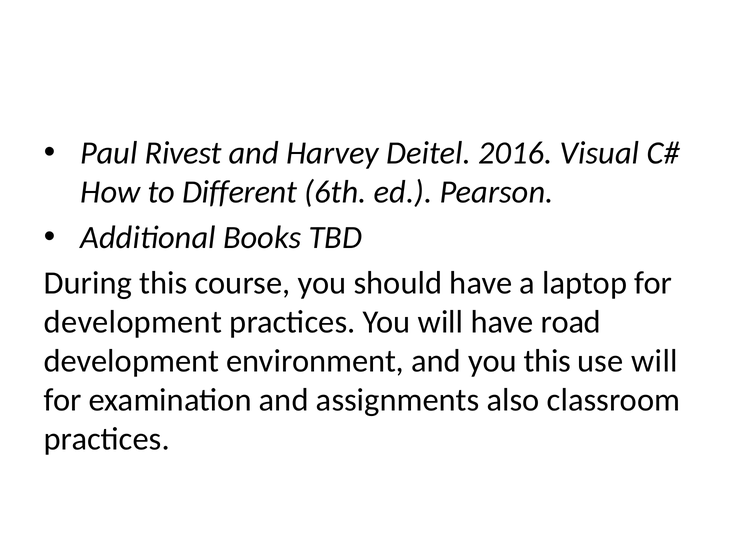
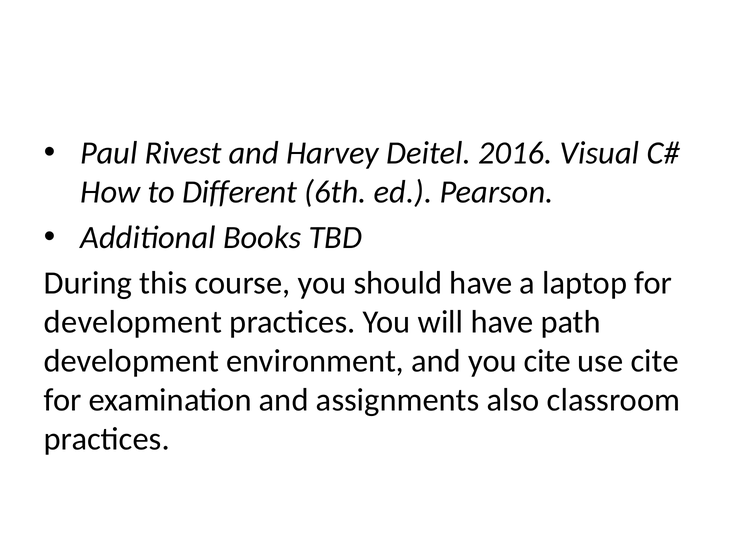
road: road -> path (571, 322)
you this: this -> cite (547, 361)
use will: will -> cite (655, 361)
